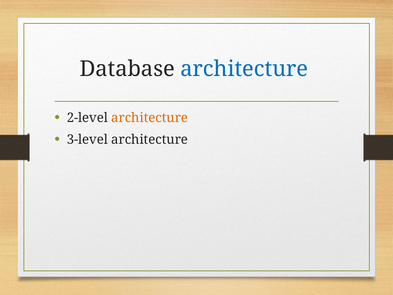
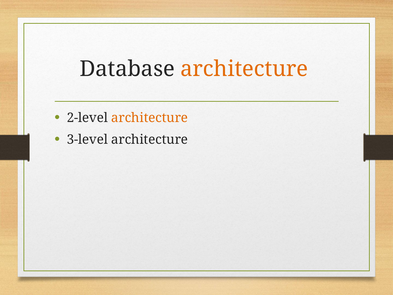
architecture colour: blue -> orange (244, 69)
